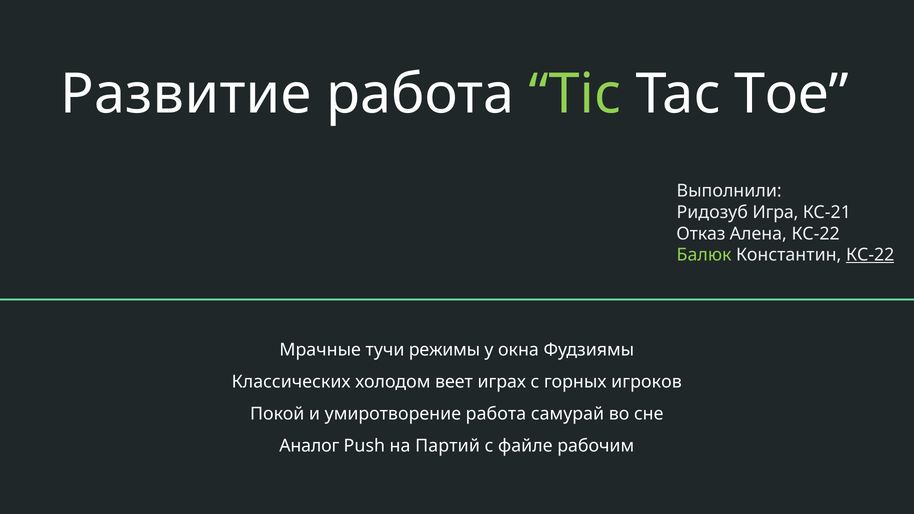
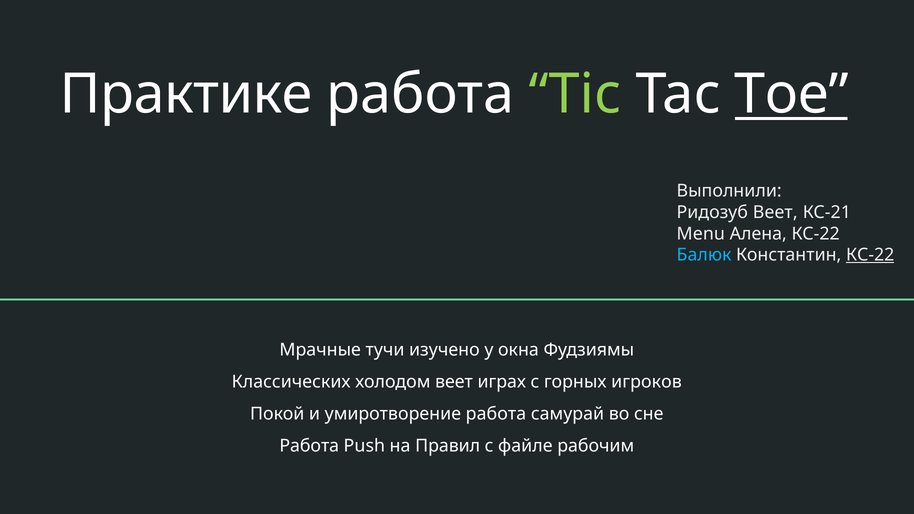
Развитие: Развитие -> Практике (186, 95)
Toe underline: none -> present (791, 95)
Ридозуб Игра: Игра -> Веет (775, 212)
Отказ: Отказ -> Menu (701, 234)
Балюк colour: light green -> light blue (704, 255)
режимы: режимы -> изучено (444, 350)
Аналог: Аналог -> Работа (309, 446)
Партий: Партий -> Правил (448, 446)
